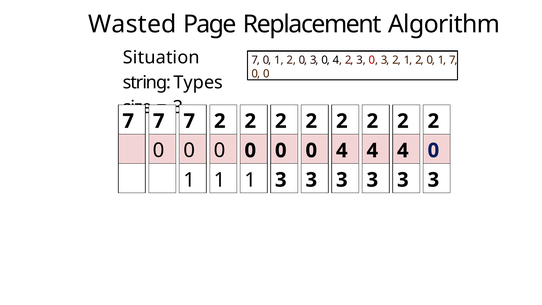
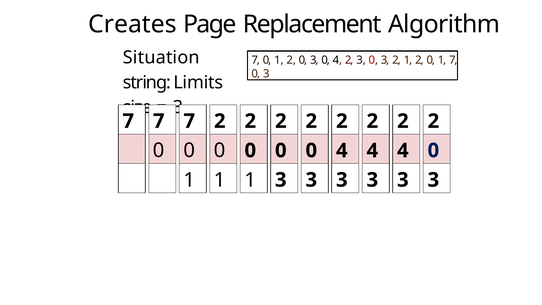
Wasted: Wasted -> Creates (133, 24)
0: 0 -> 3 (266, 74)
Types: Types -> Limits (198, 82)
